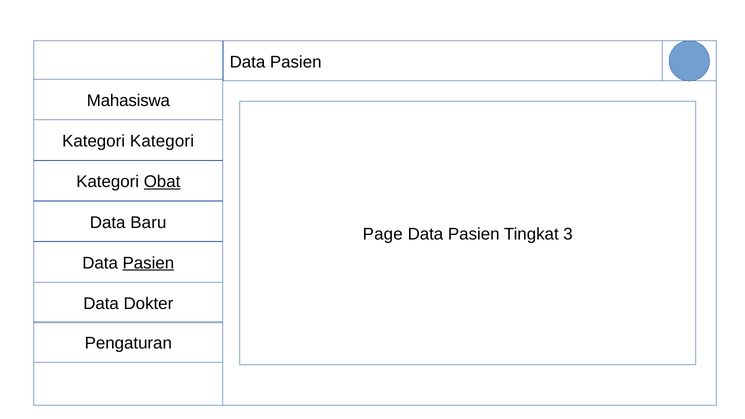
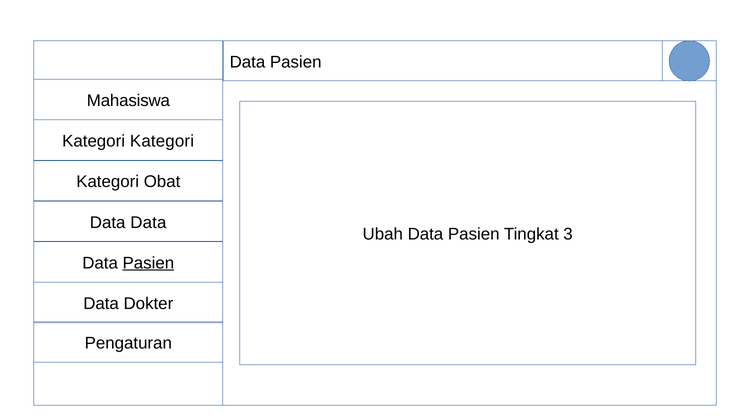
Obat underline: present -> none (162, 182)
Baru: Baru -> Data (148, 222)
Page: Page -> Ubah (383, 234)
